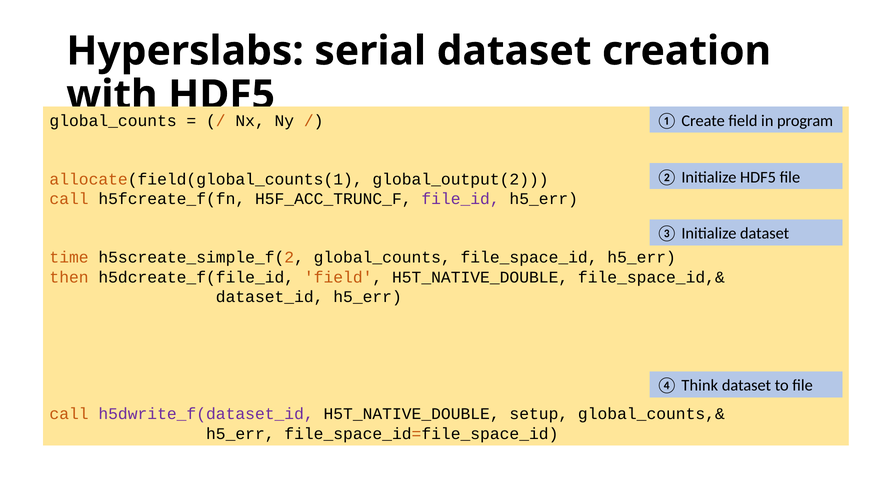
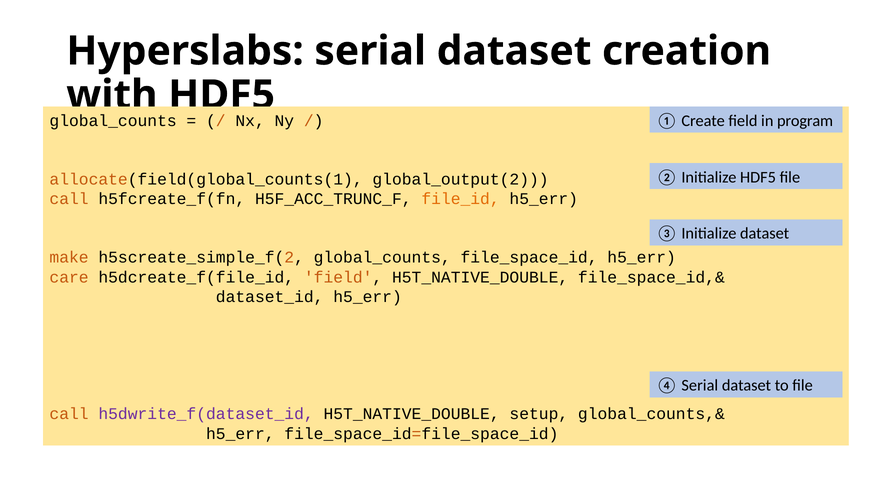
file_id colour: purple -> orange (461, 199)
time: time -> make (69, 258)
then: then -> care (69, 277)
④ Think: Think -> Serial (700, 386)
